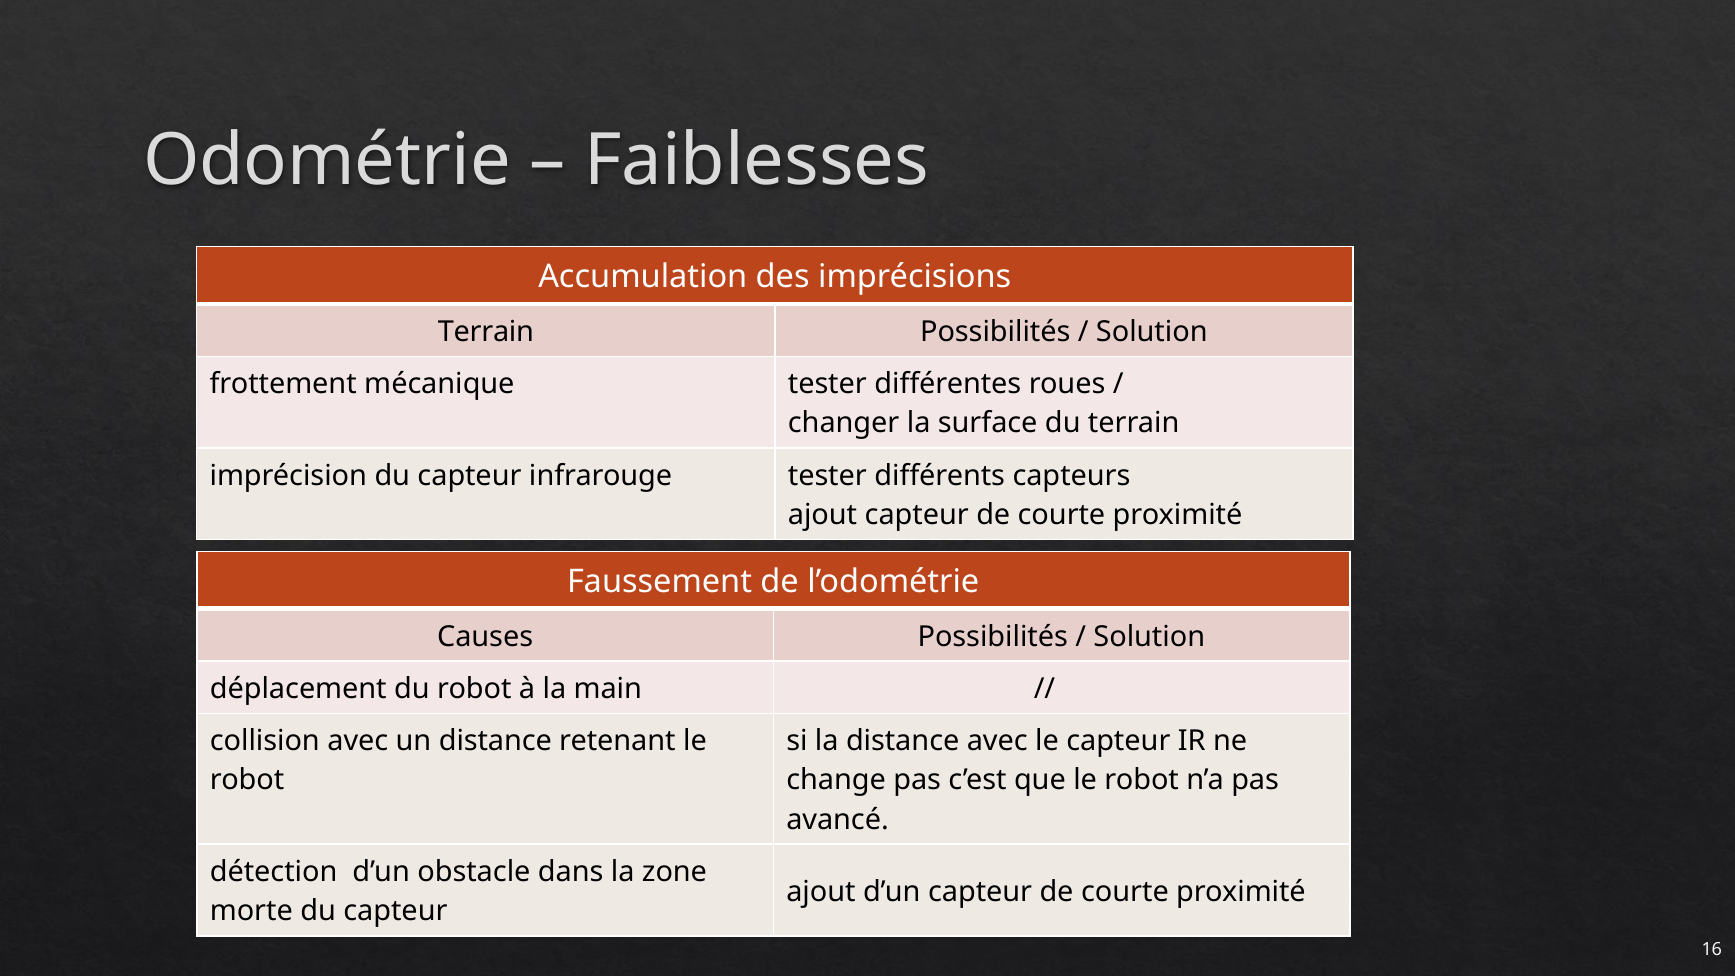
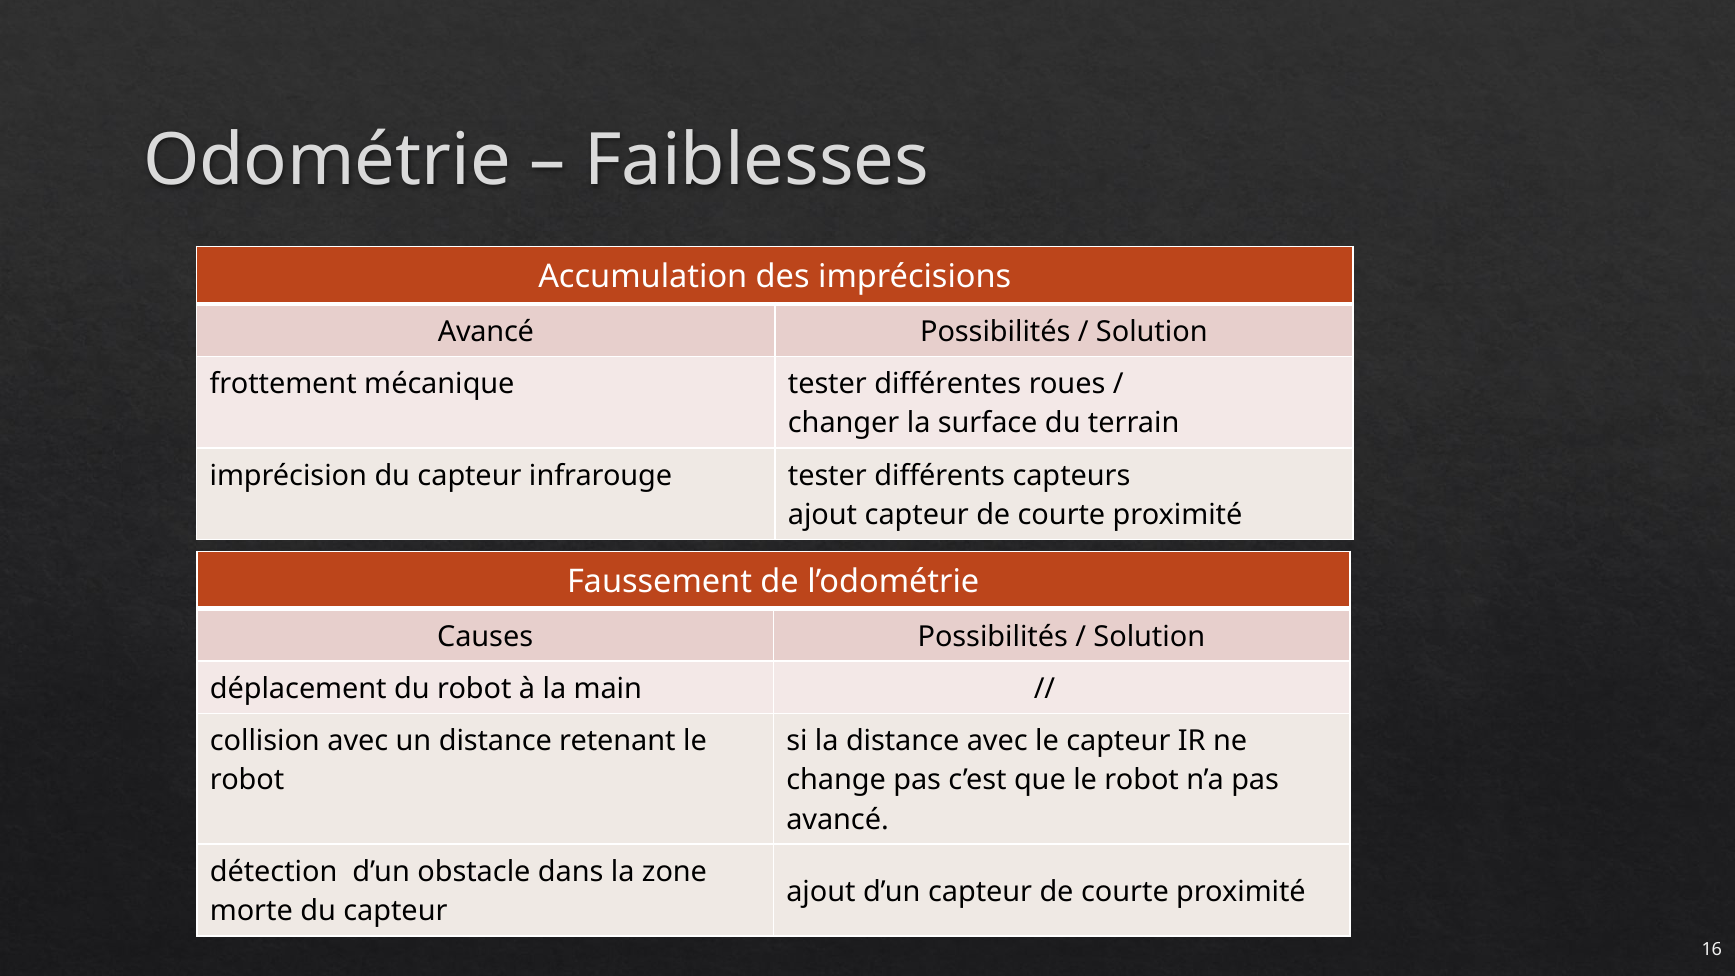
Terrain: Terrain -> Avancé (486, 332)
